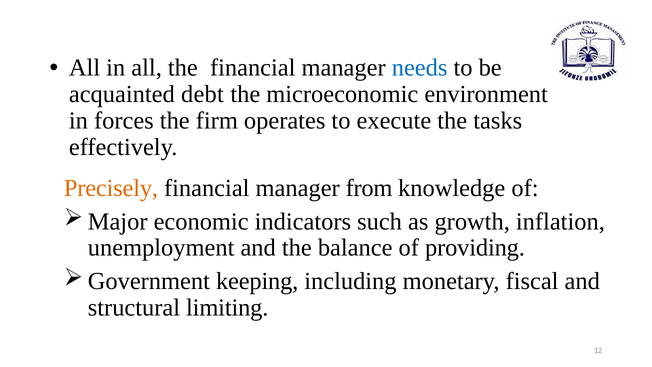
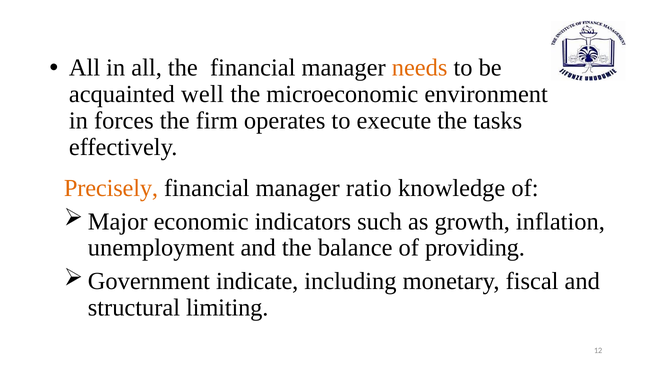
needs colour: blue -> orange (420, 68)
debt: debt -> well (202, 94)
from: from -> ratio (369, 188)
keeping: keeping -> indicate (257, 281)
